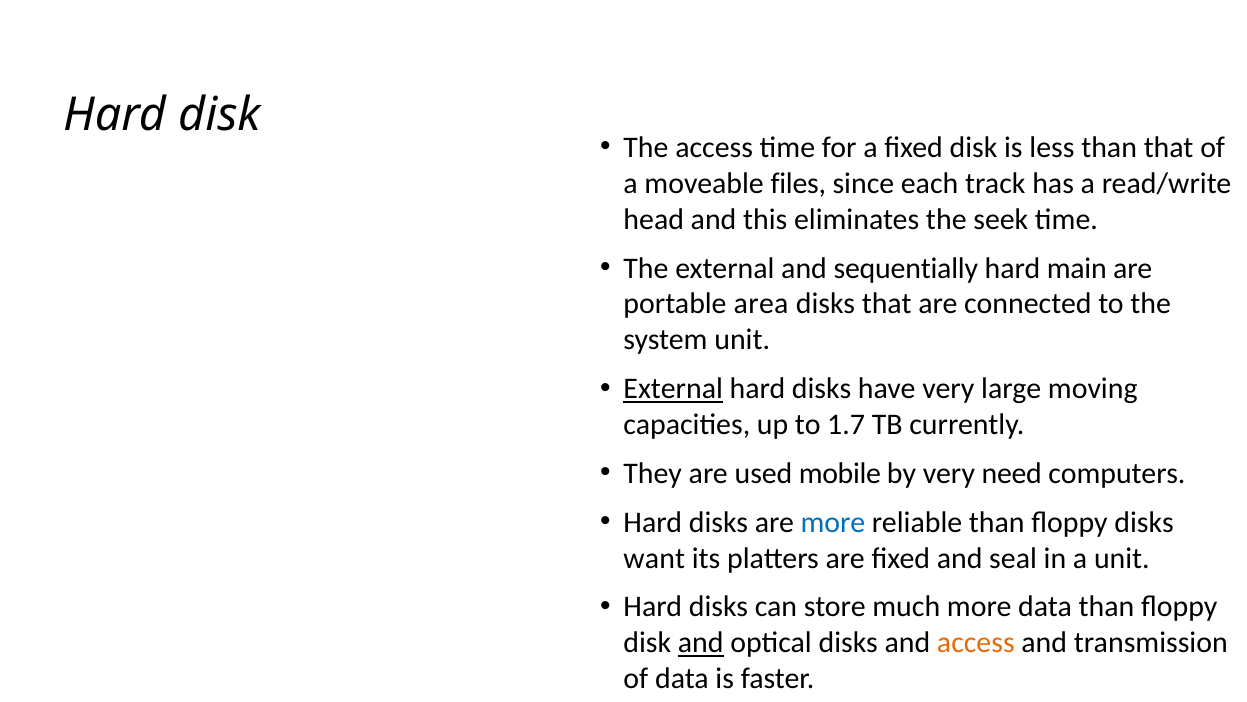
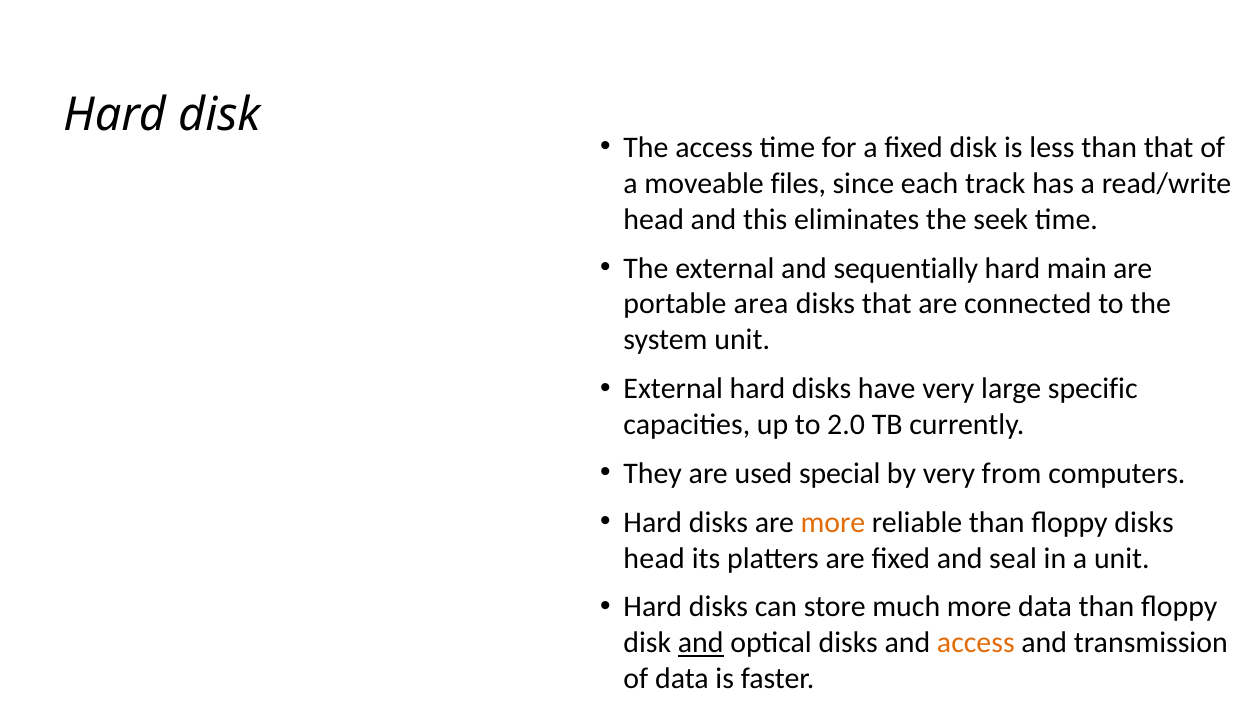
External underline: present -> none (673, 389)
moving: moving -> specific (1093, 389)
1.7: 1.7 -> 2.0 (846, 424)
mobile: mobile -> special (840, 473)
need: need -> from (1012, 473)
more colour: blue -> orange (833, 522)
want: want -> head (654, 558)
